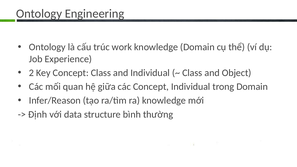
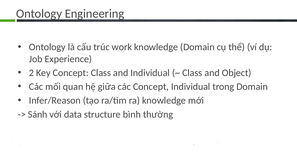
Định: Định -> Sánh (38, 114)
